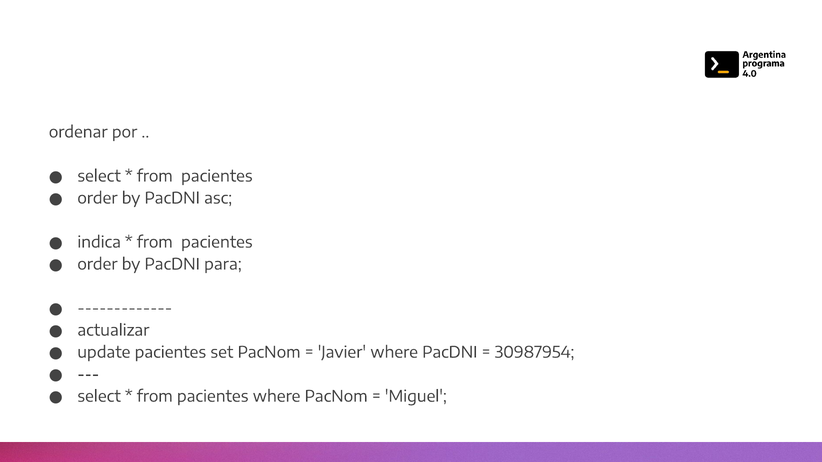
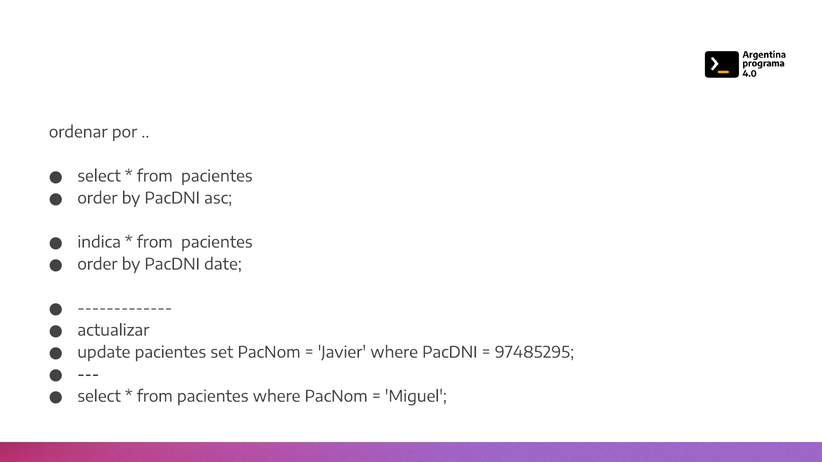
para: para -> date (223, 265)
30987954: 30987954 -> 97485295 (534, 353)
